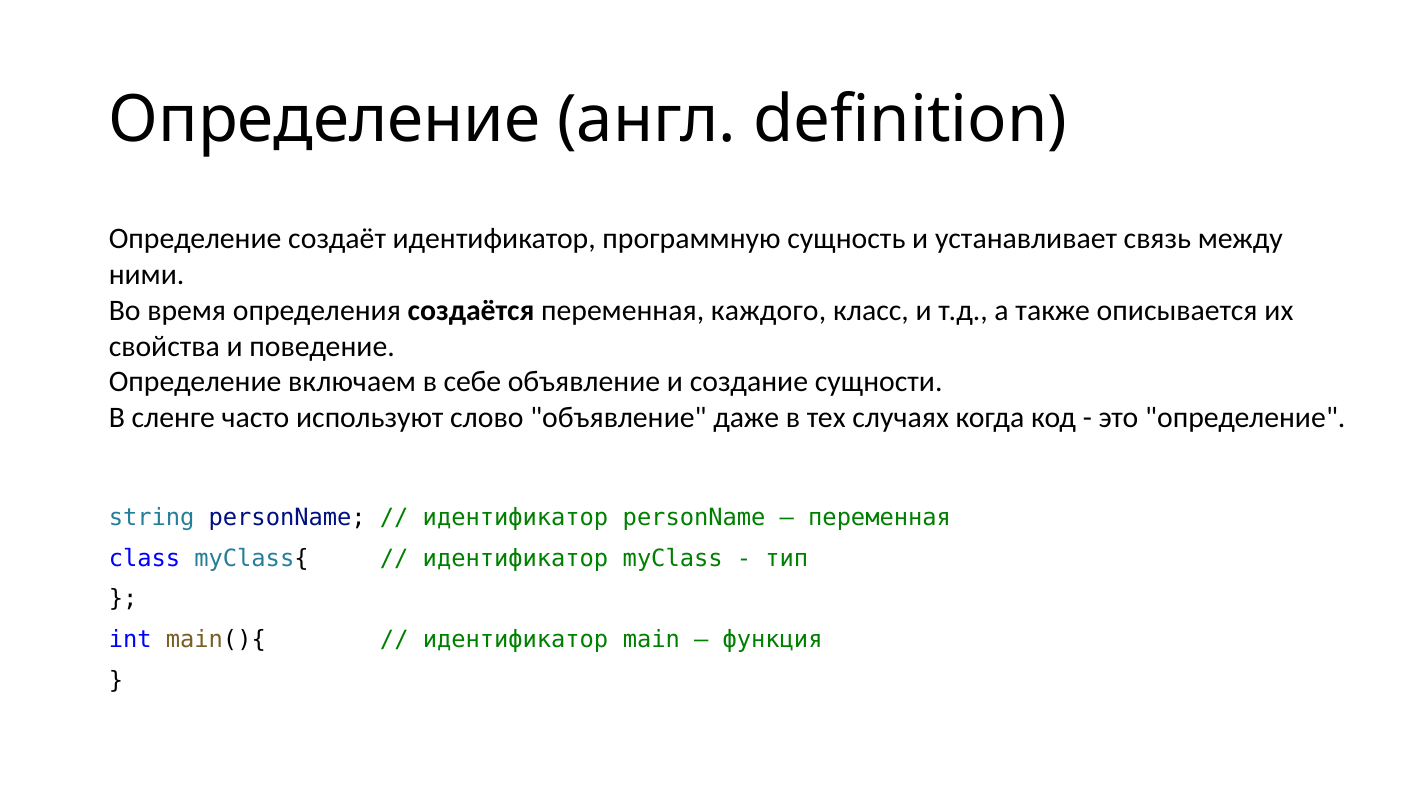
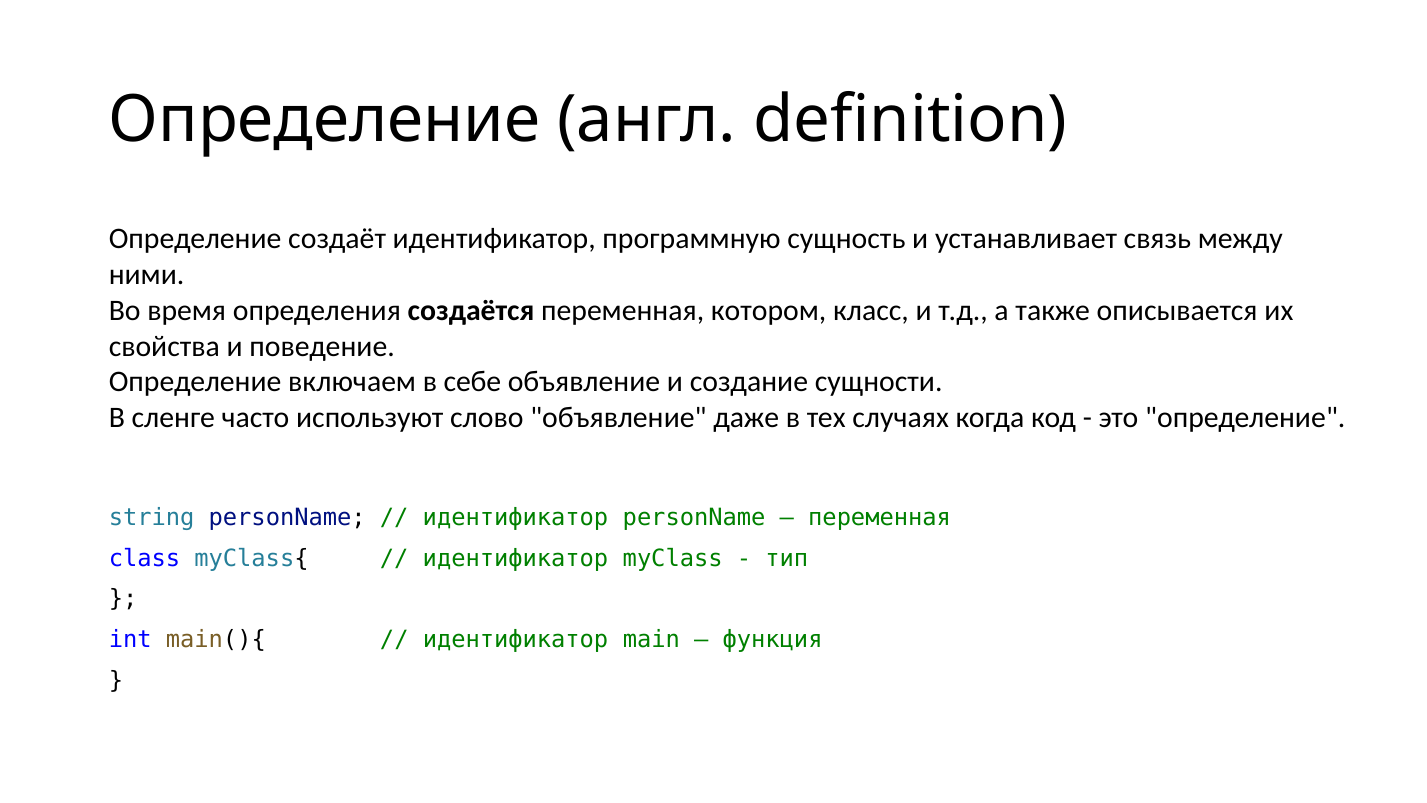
каждого: каждого -> котором (769, 310)
